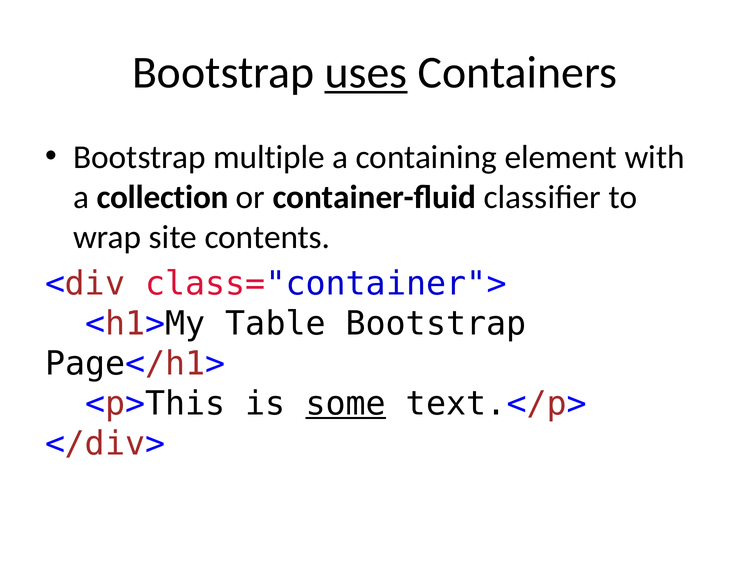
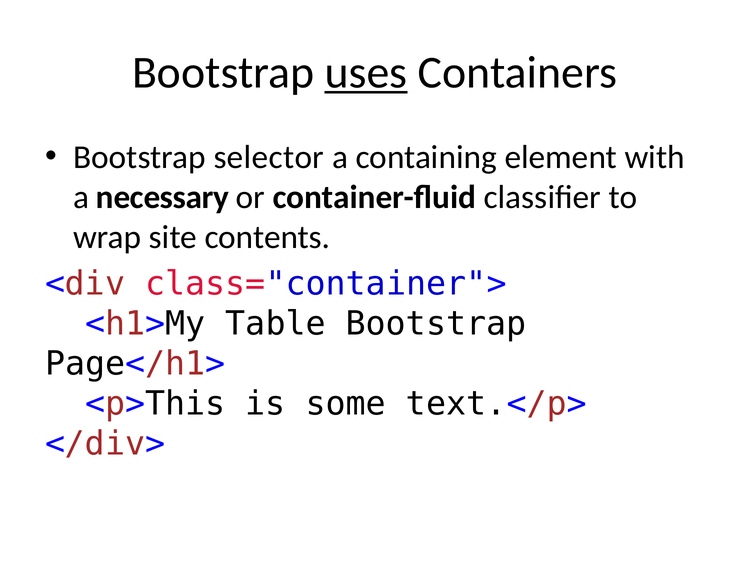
multiple: multiple -> selector (269, 157)
collection: collection -> necessary (163, 197)
some underline: present -> none (346, 404)
